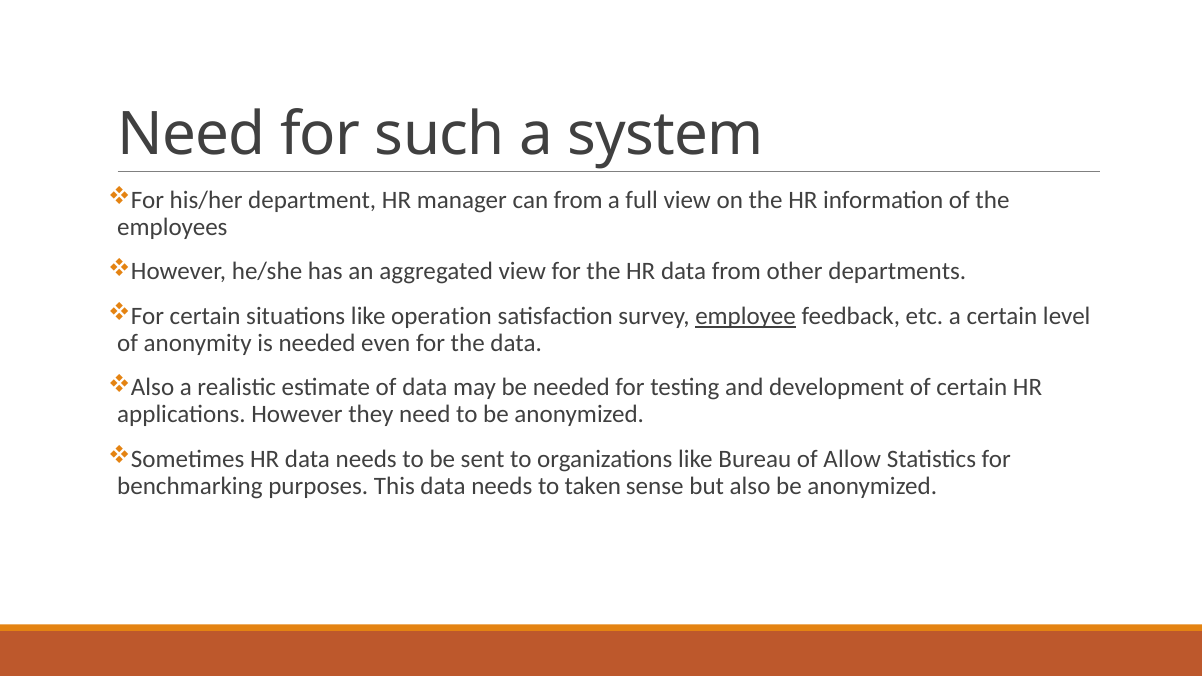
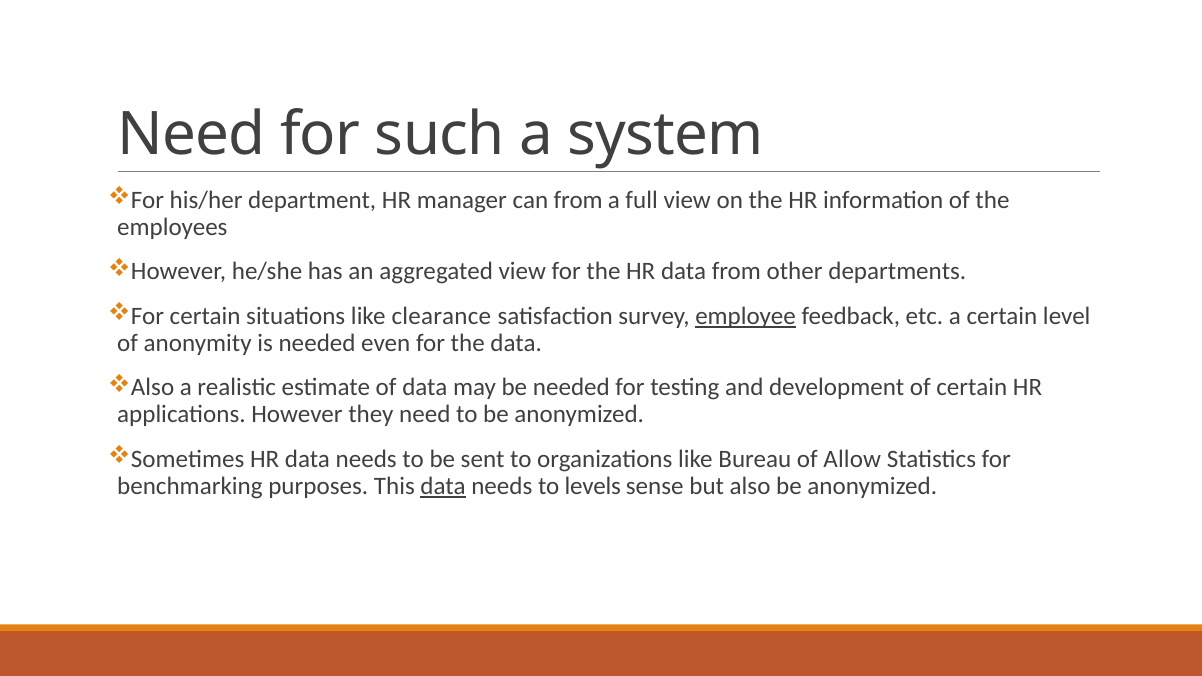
operation: operation -> clearance (441, 316)
data underline: none -> present (443, 486)
taken: taken -> levels (593, 486)
